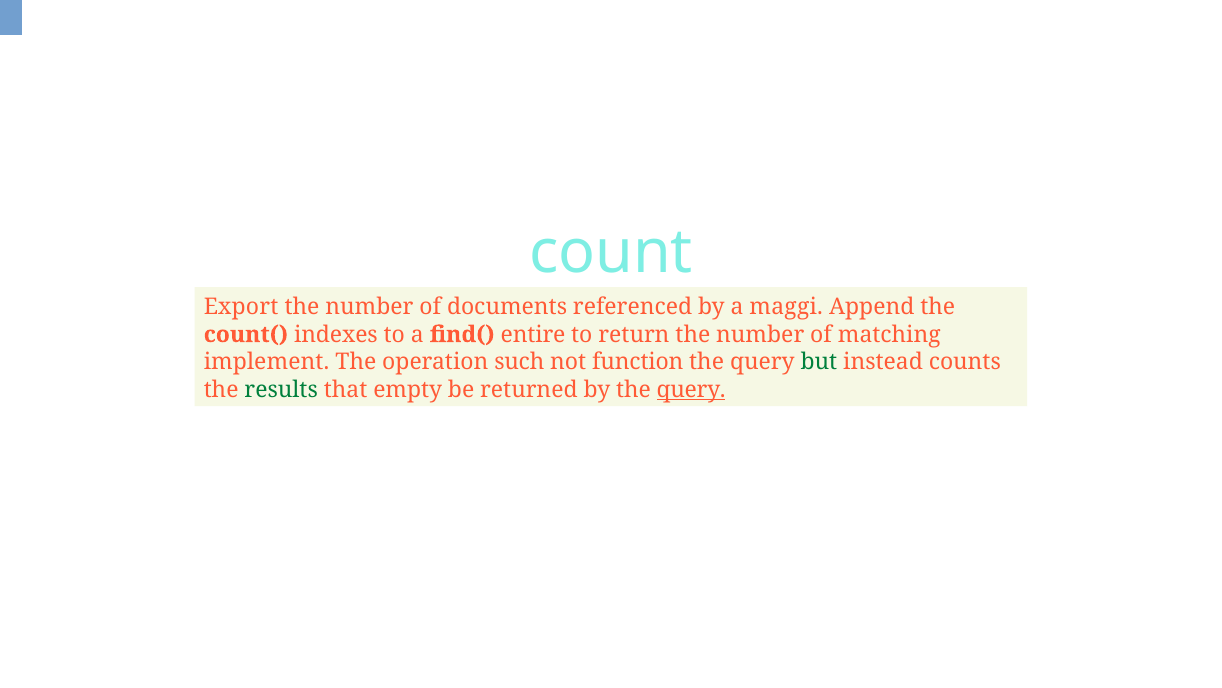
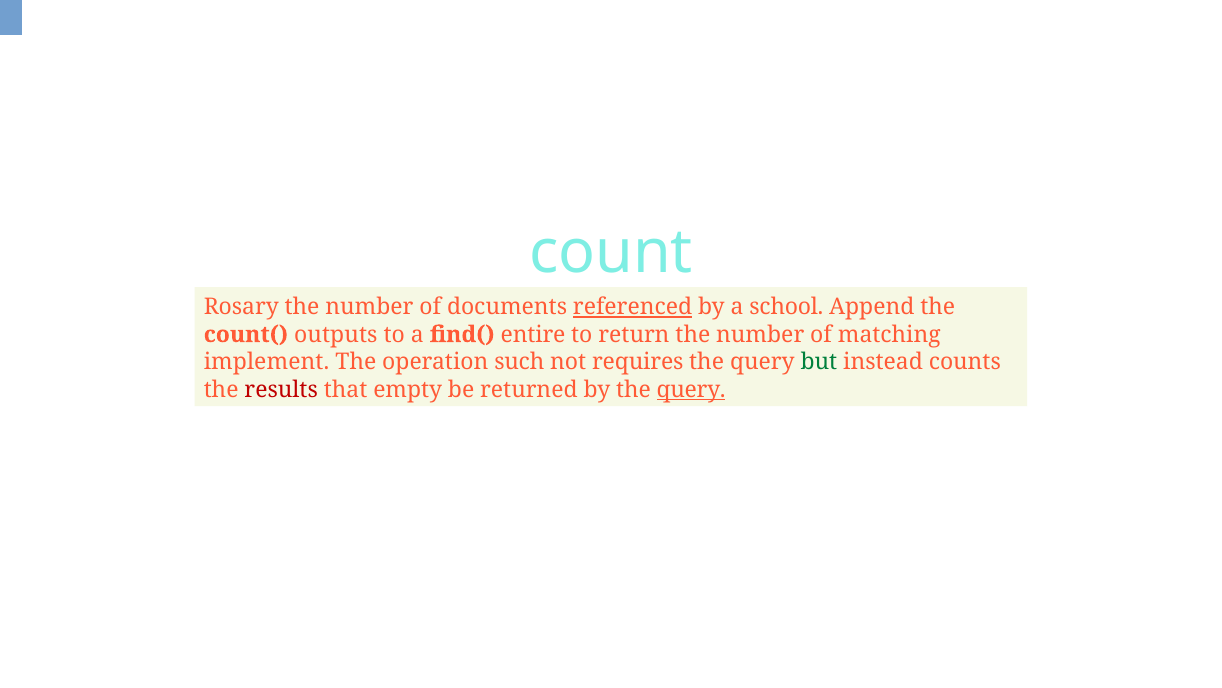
Export: Export -> Rosary (241, 307)
referenced underline: none -> present (633, 307)
maggi: maggi -> school (786, 307)
indexes: indexes -> outputs (336, 334)
function: function -> requires (638, 362)
results colour: green -> red (281, 389)
